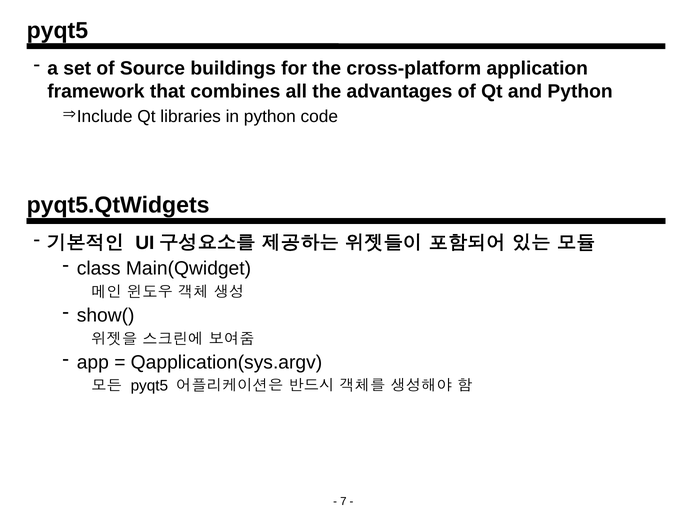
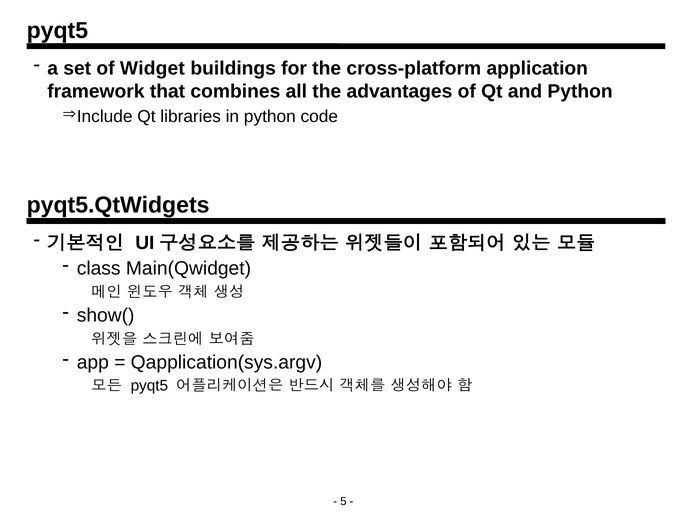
Source: Source -> Widget (152, 68)
7: 7 -> 5 (343, 501)
